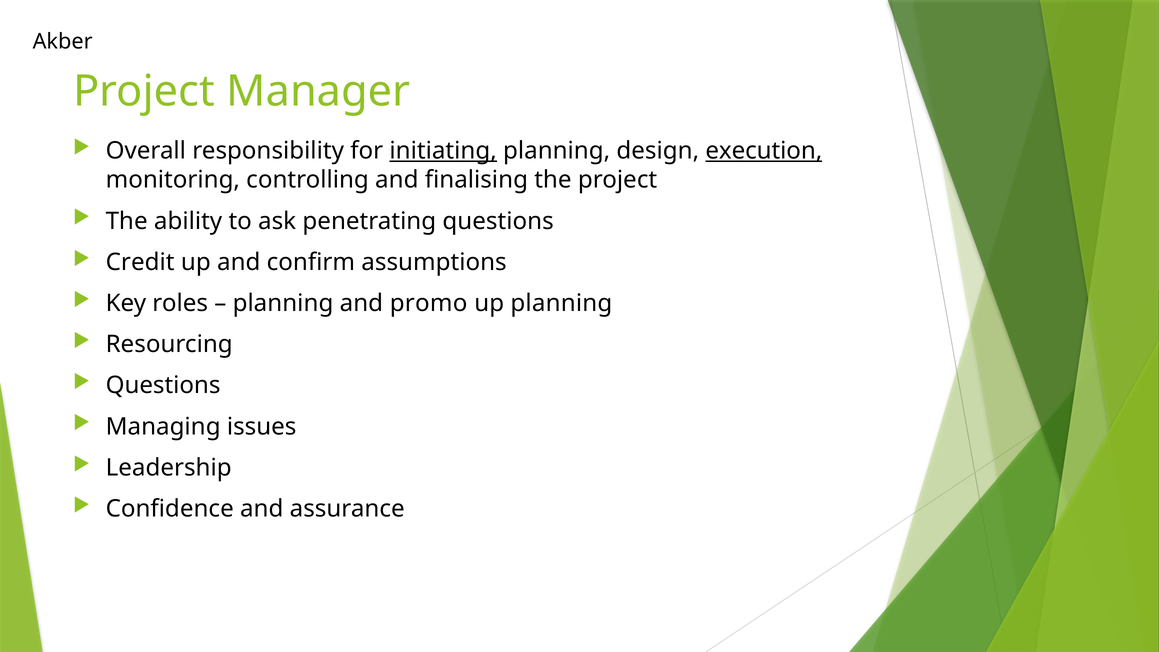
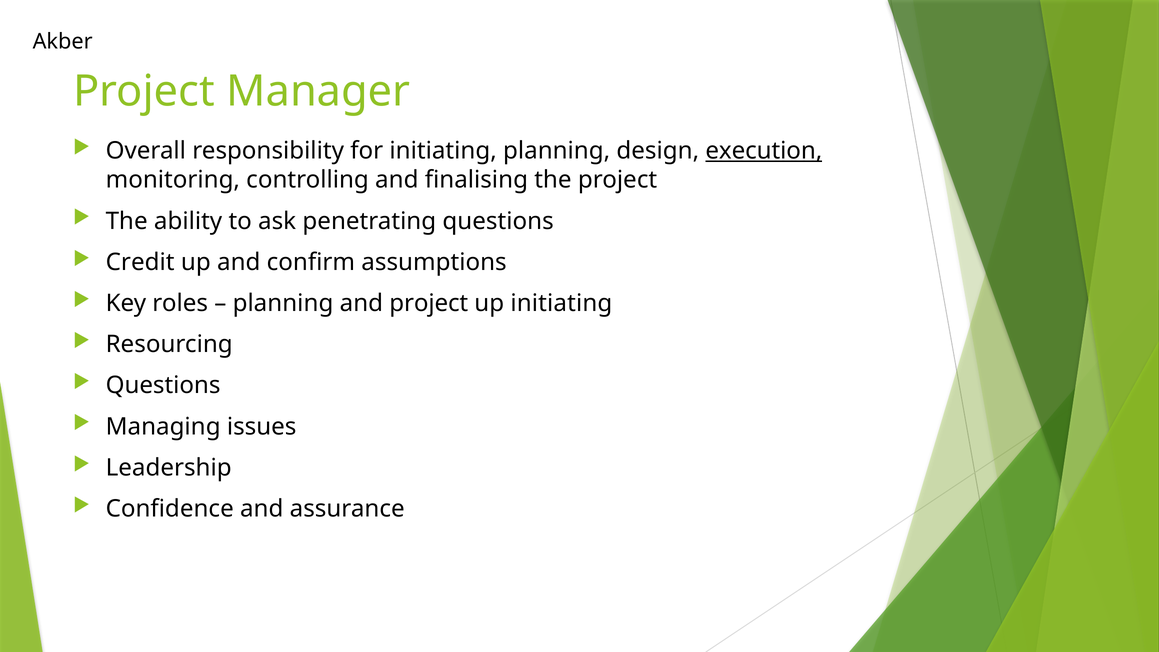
initiating underline: present -> none (443, 151)
and promo: promo -> project (429, 303)
up planning: planning -> initiating (561, 303)
